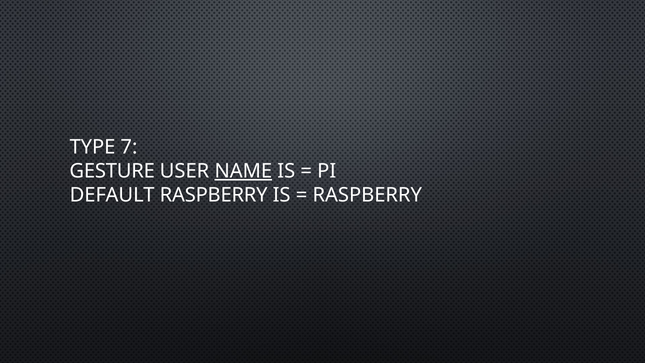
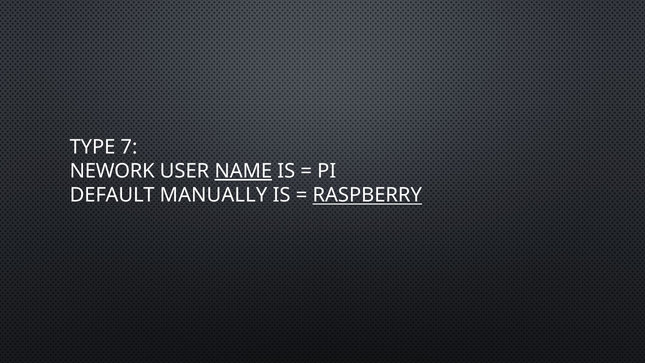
GESTURE: GESTURE -> NEWORK (112, 171)
DEFAULT RASPBERRY: RASPBERRY -> MANUALLY (214, 195)
RASPBERRY underline: none -> present (367, 195)
